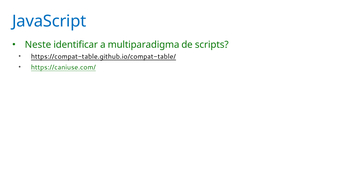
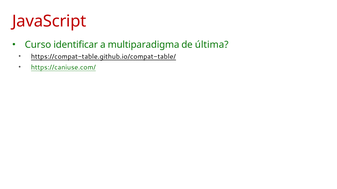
JavaScript colour: blue -> red (49, 21)
Neste: Neste -> Curso (38, 45)
scripts: scripts -> última (212, 45)
